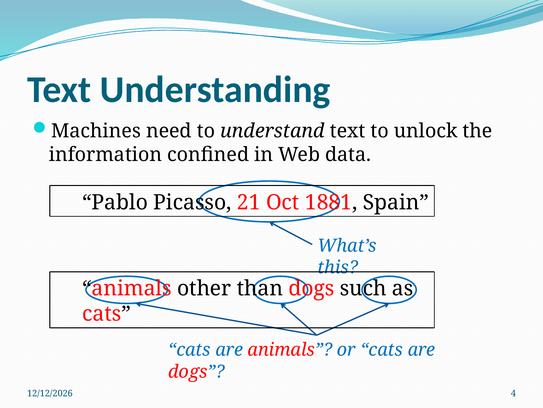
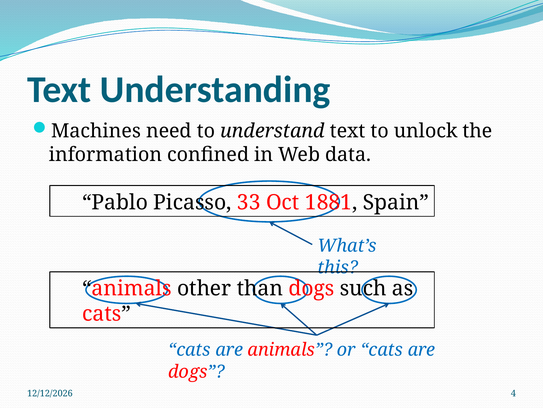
21: 21 -> 33 (249, 202)
